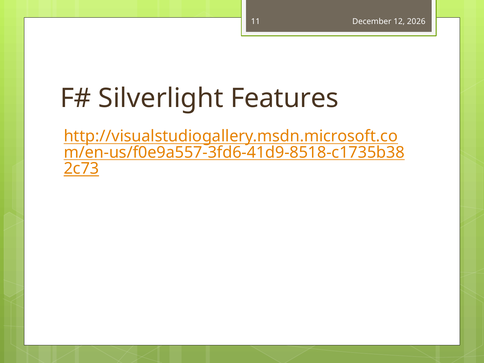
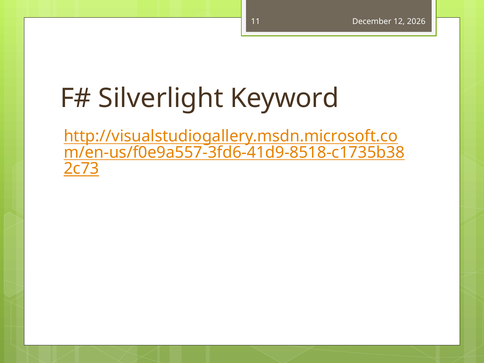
Features: Features -> Keyword (285, 98)
